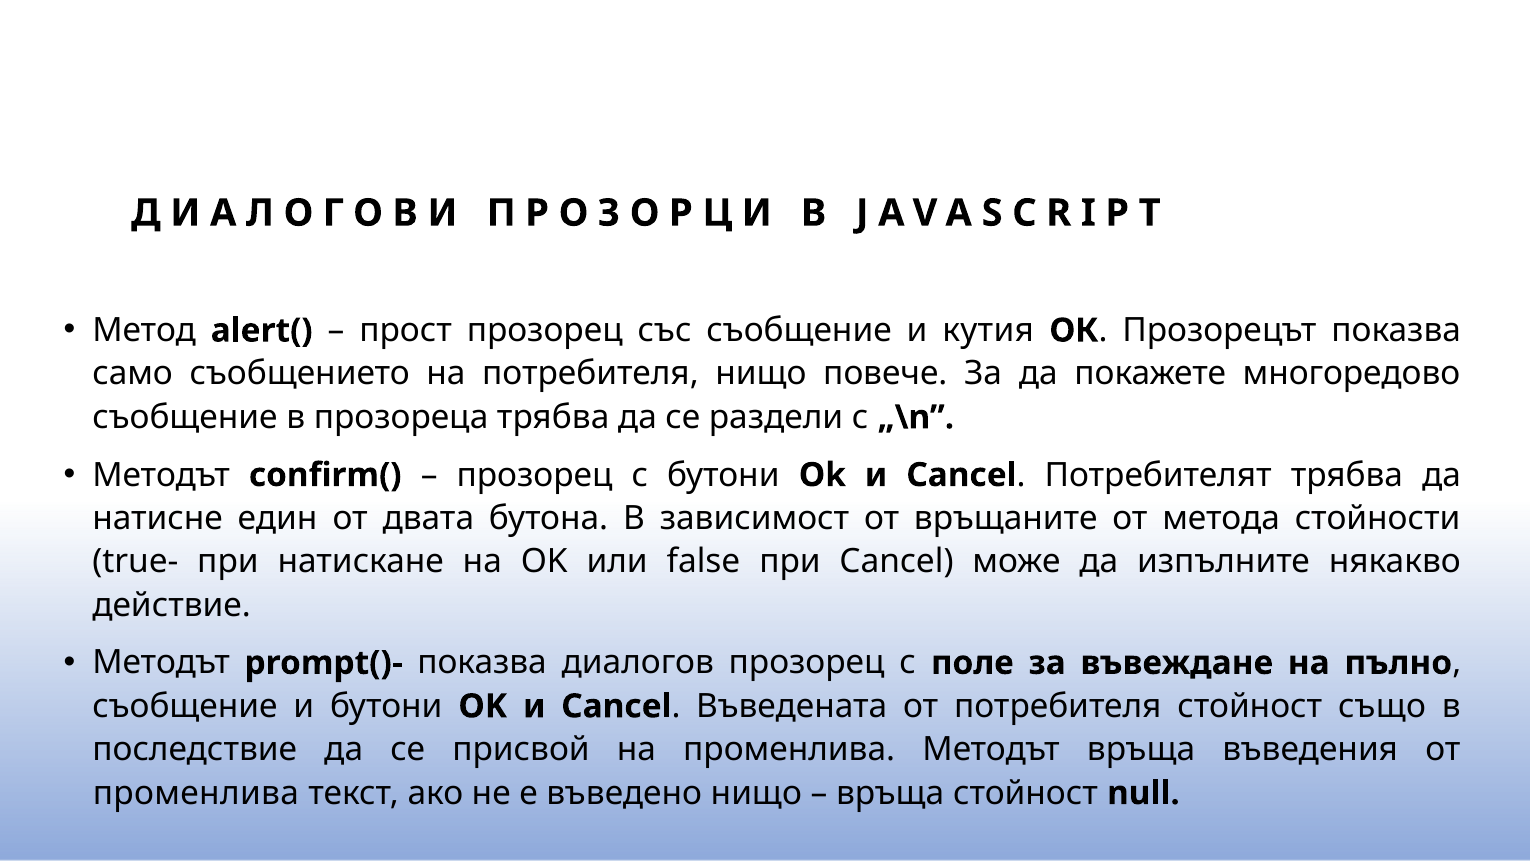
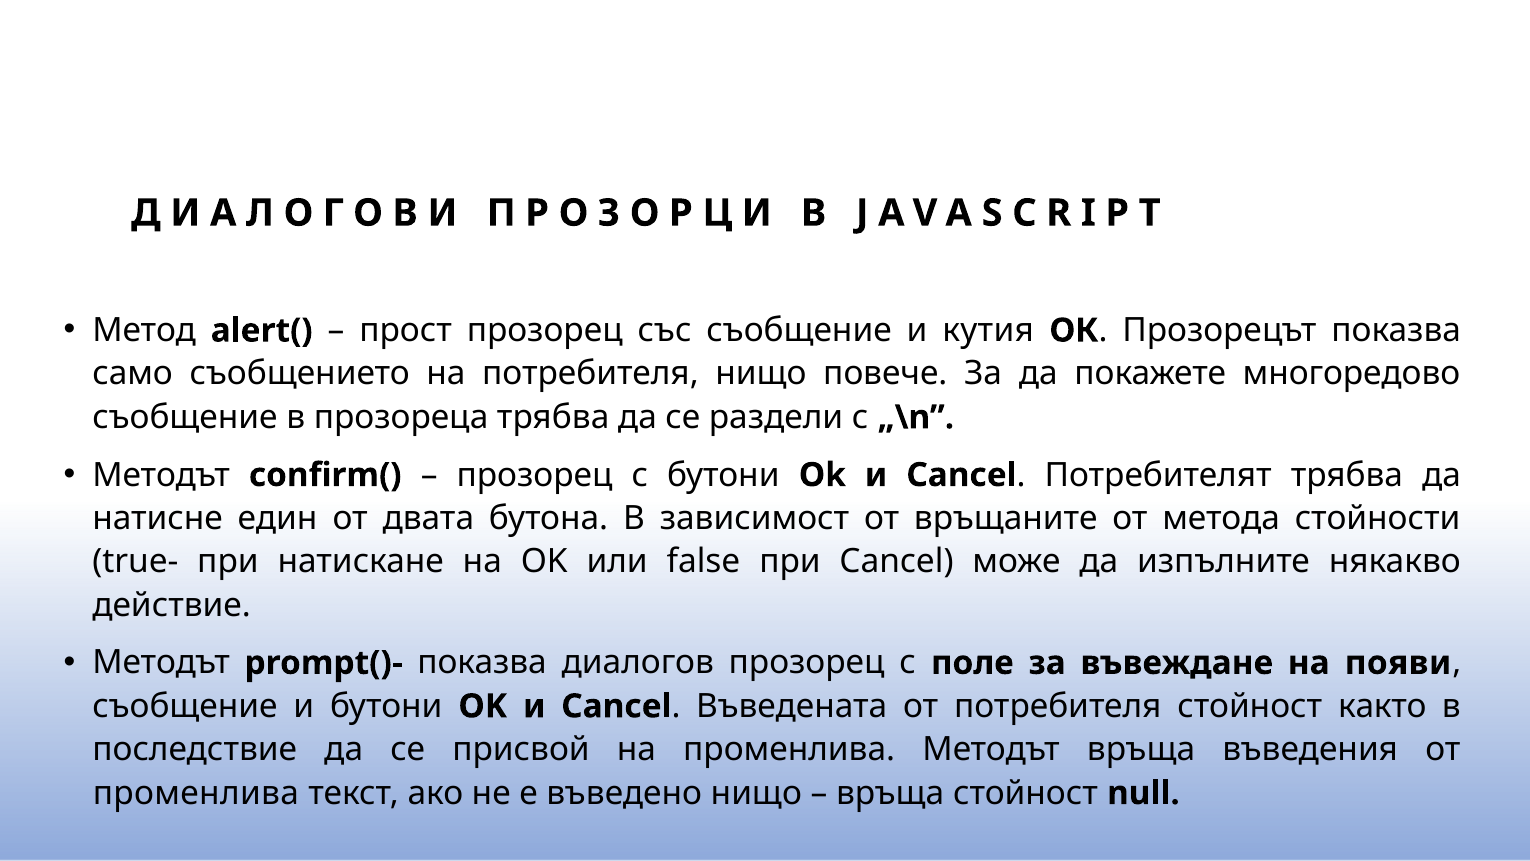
пълно: пълно -> появи (1398, 663)
също: също -> както (1382, 706)
